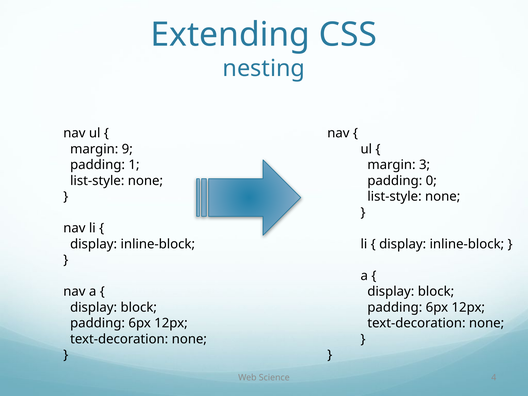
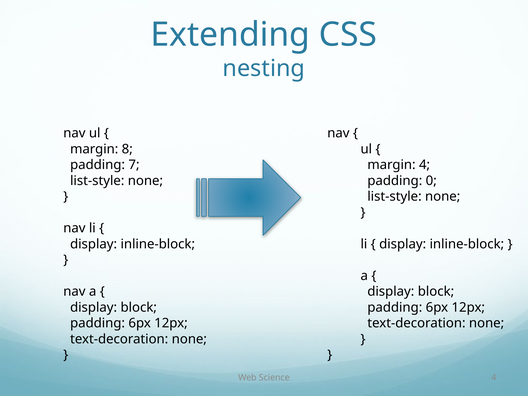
9: 9 -> 8 (127, 149)
1: 1 -> 7 (134, 165)
margin 3: 3 -> 4 (425, 165)
